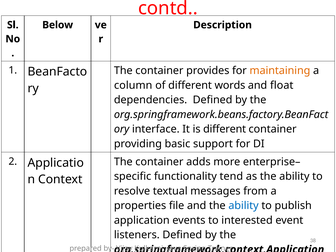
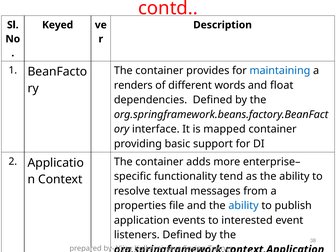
Below: Below -> Keyed (58, 25)
maintaining colour: orange -> blue (280, 71)
column: column -> renders (133, 85)
is different: different -> mapped (224, 129)
